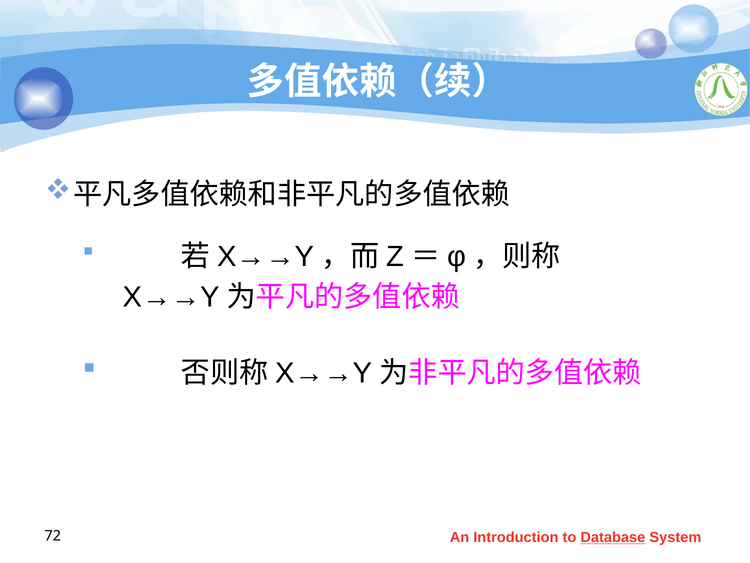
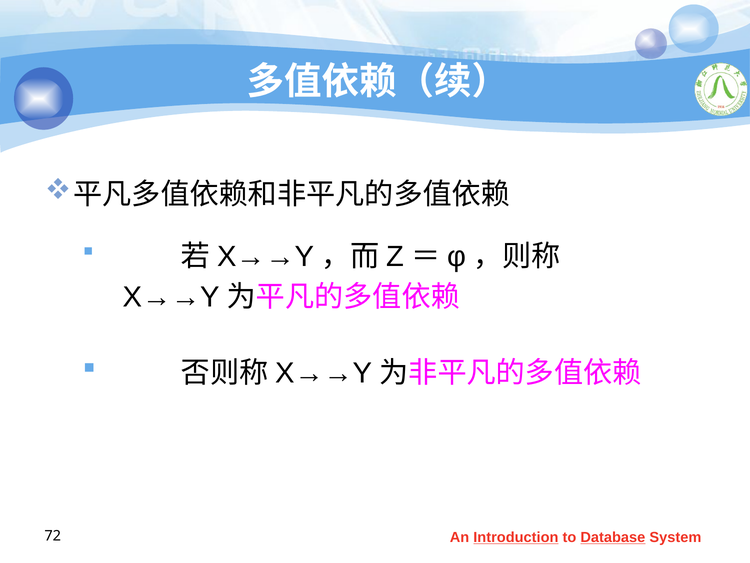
Introduction underline: none -> present (516, 537)
